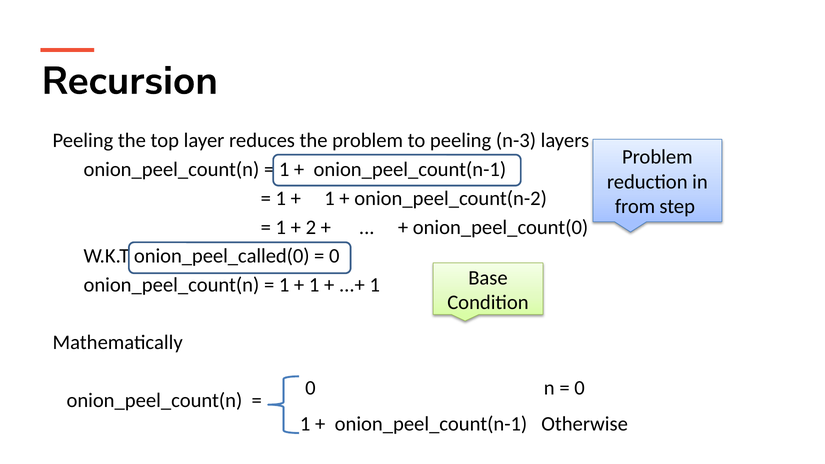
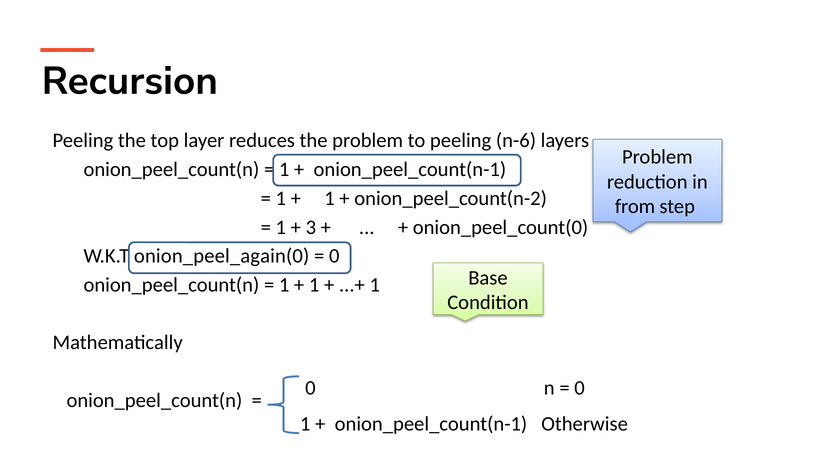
n-3: n-3 -> n-6 (516, 141)
2: 2 -> 3 (311, 227)
onion_peel_called(0: onion_peel_called(0 -> onion_peel_again(0 (222, 256)
